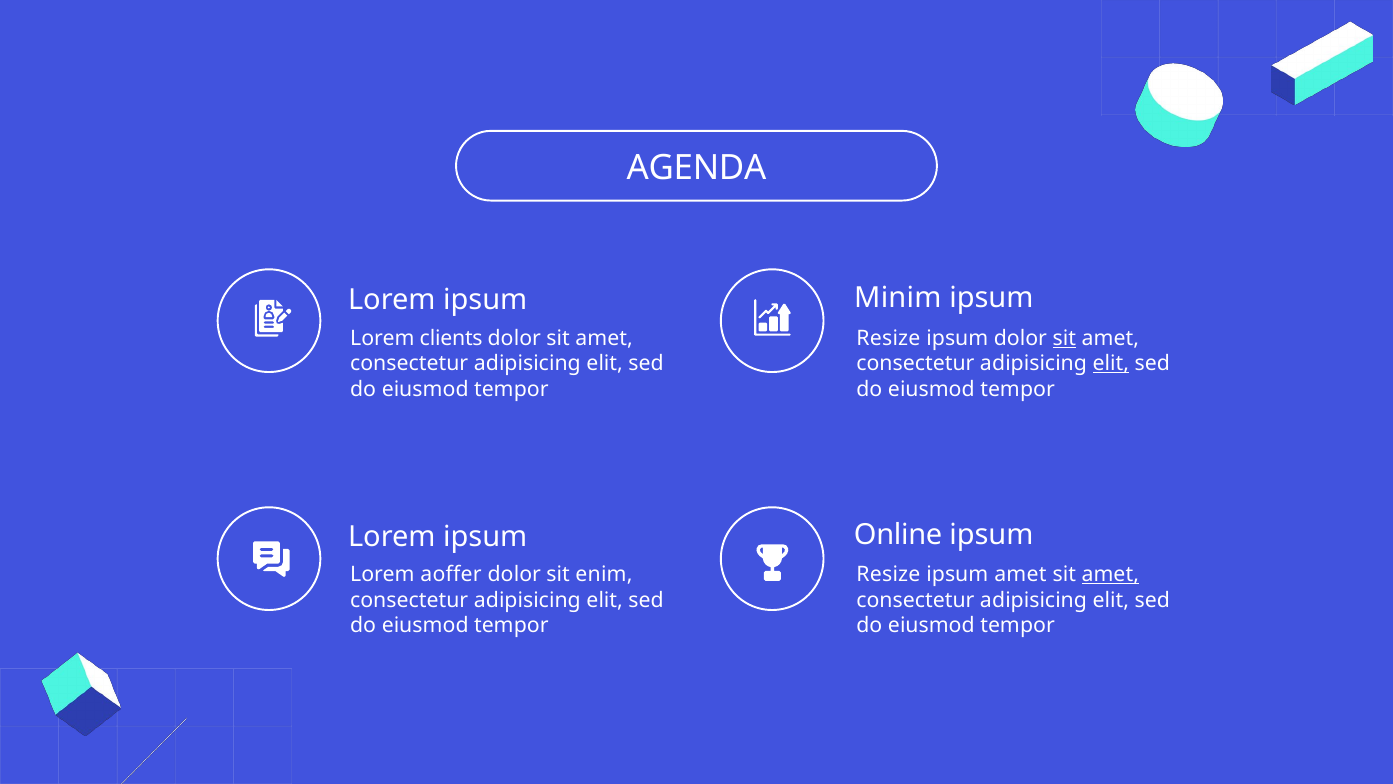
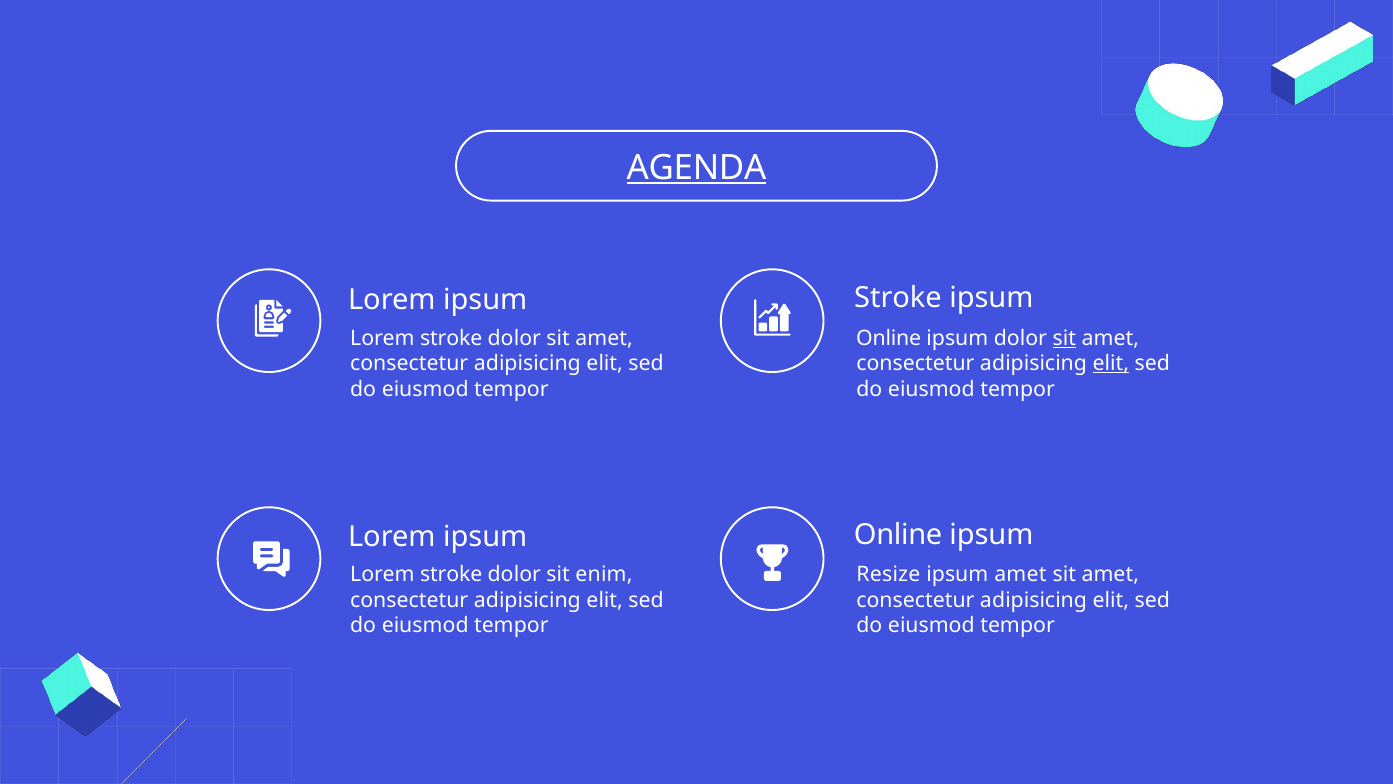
AGENDA underline: none -> present (697, 168)
Minim: Minim -> Stroke (898, 298)
clients: clients -> stroke (451, 338)
Resize: Resize -> Online (889, 338)
aoffer: aoffer -> stroke (451, 574)
amet underline: present -> none (1110, 574)
